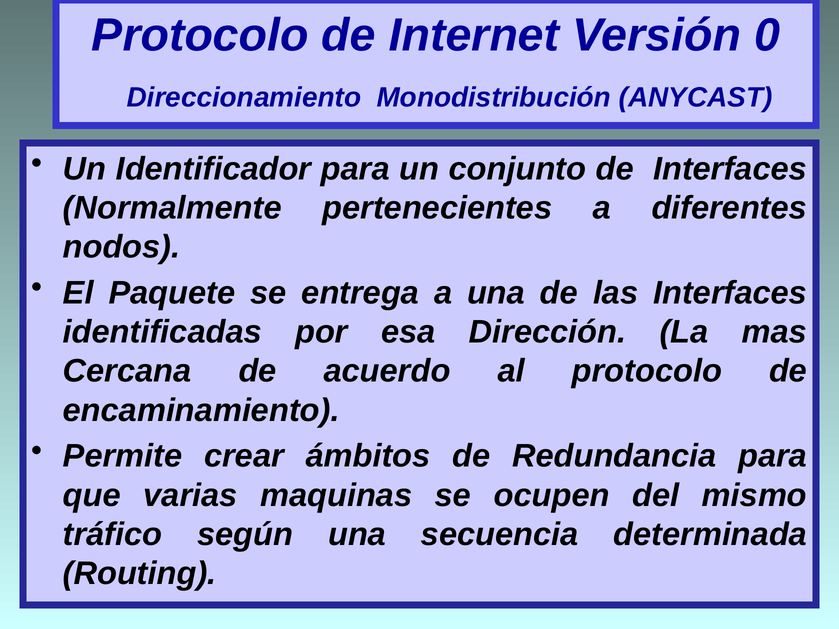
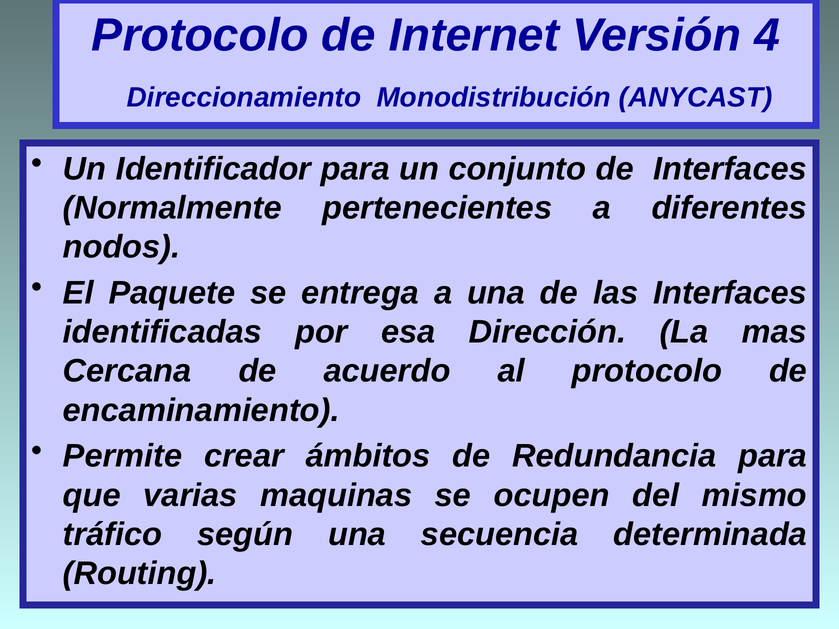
0: 0 -> 4 (767, 35)
